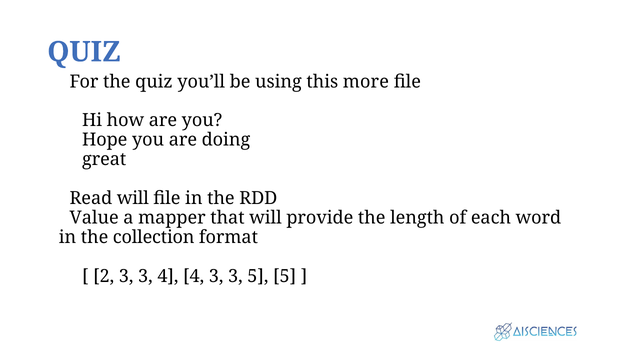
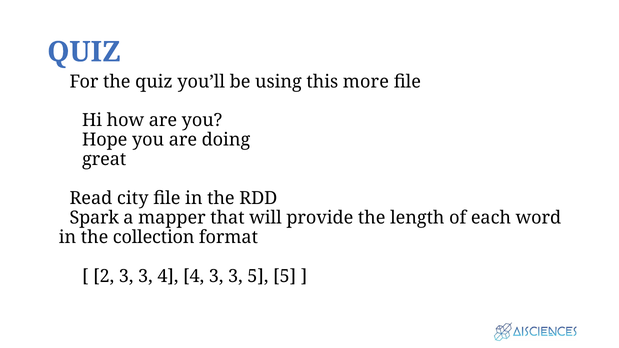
Read will: will -> city (133, 198)
Value: Value -> Spark (94, 218)
